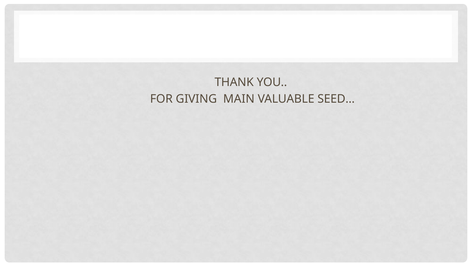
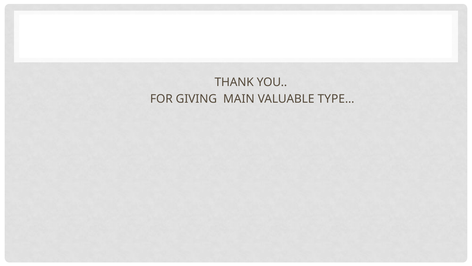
SEED…: SEED… -> TYPE… (336, 99)
